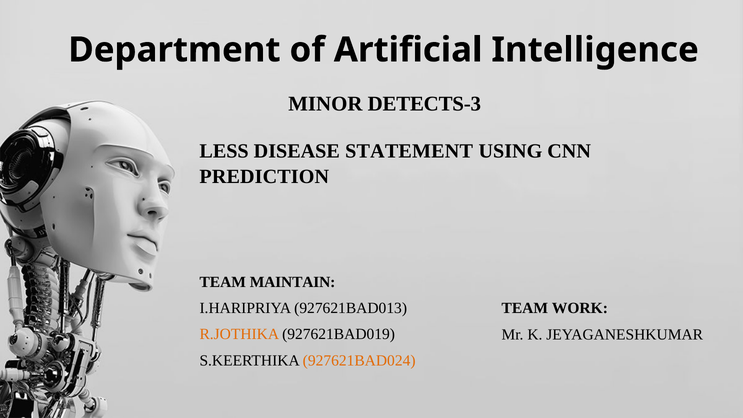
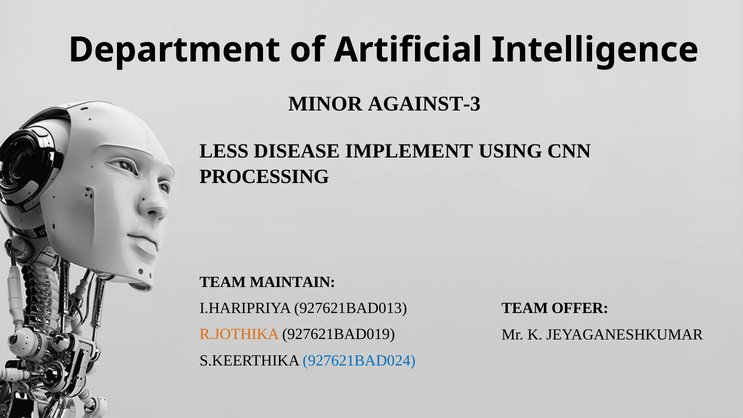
DETECTS-3: DETECTS-3 -> AGAINST-3 (424, 104)
STATEMENT: STATEMENT -> IMPLEMENT (409, 151)
PREDICTION: PREDICTION -> PROCESSING (264, 177)
WORK: WORK -> OFFER (580, 308)
927621BAD024 colour: orange -> blue (359, 360)
